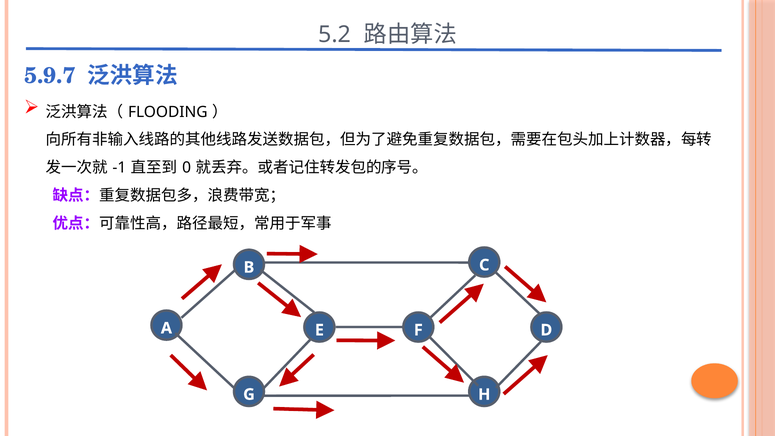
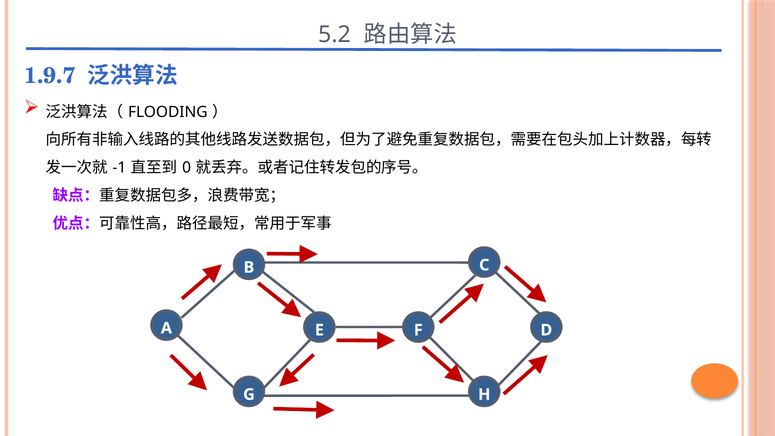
5.9.7: 5.9.7 -> 1.9.7 (50, 76)
